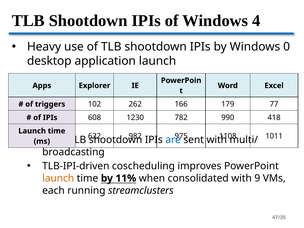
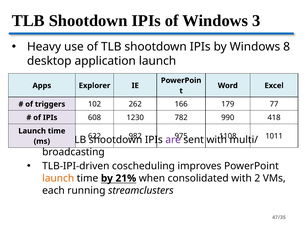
4: 4 -> 3 (256, 21)
0: 0 -> 8 (287, 47)
are colour: blue -> purple (173, 140)
11%: 11% -> 21% (126, 178)
9: 9 -> 2 (257, 178)
